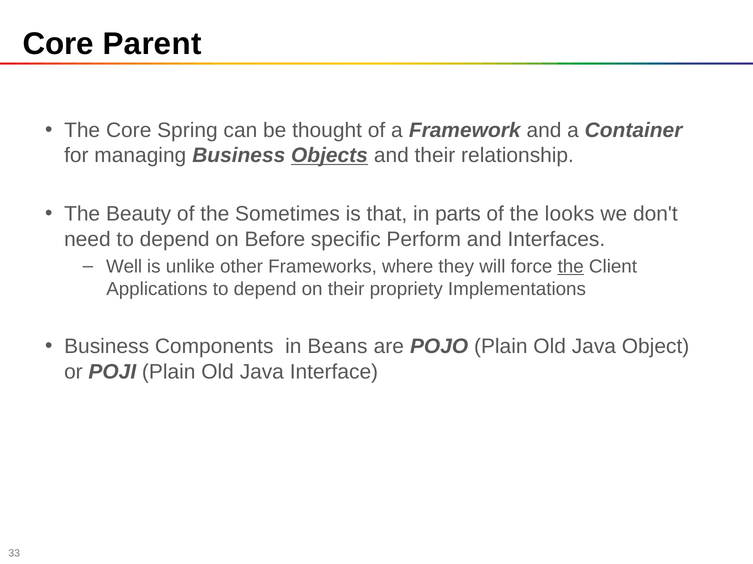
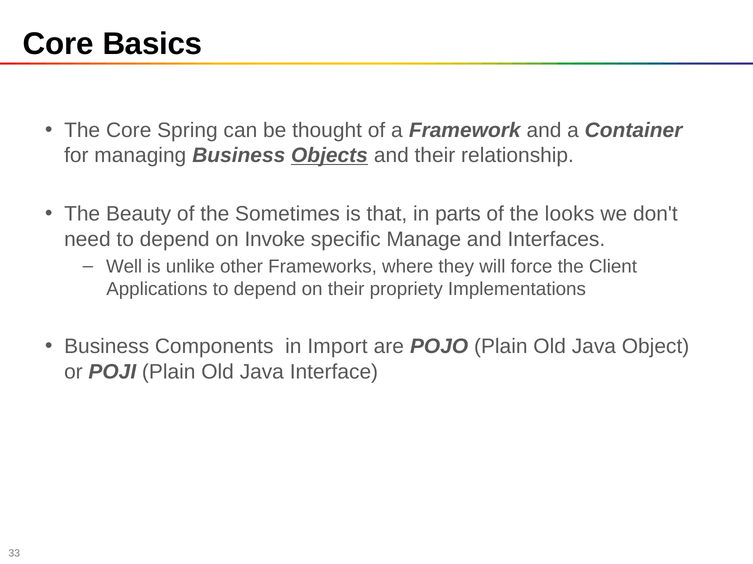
Parent: Parent -> Basics (152, 44)
Before: Before -> Invoke (275, 239)
Perform: Perform -> Manage (424, 239)
the underline: present -> none (571, 267)
Beans: Beans -> Import (337, 347)
